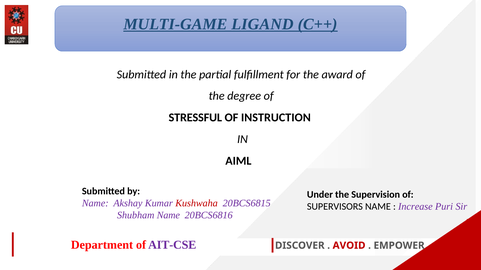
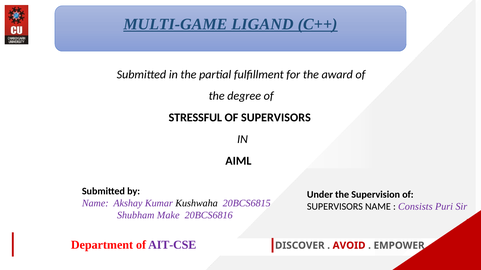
INSTRUCTION: INSTRUCTION -> SUPERVISORS (276, 118)
Kushwaha colour: red -> black (197, 204)
Increase: Increase -> Consists (415, 207)
Shubham Name: Name -> Make (168, 216)
